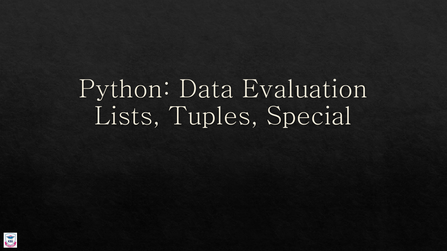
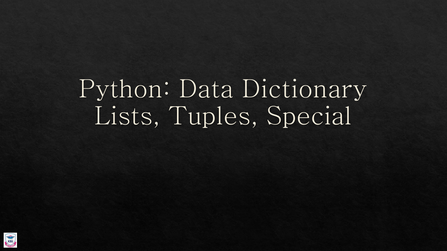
Evaluation: Evaluation -> Dictionary (305, 89)
